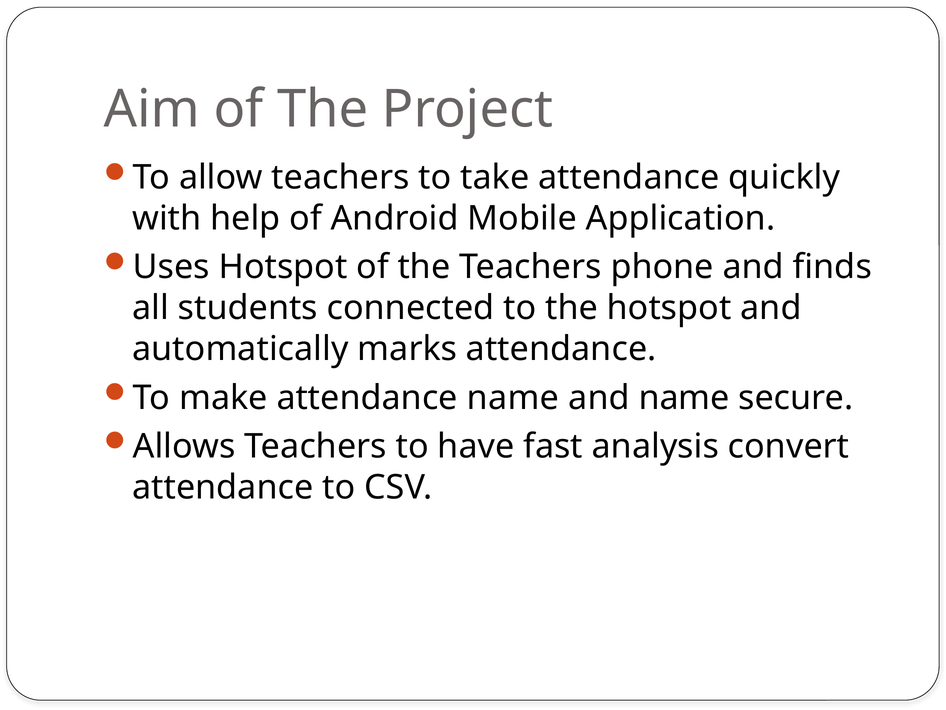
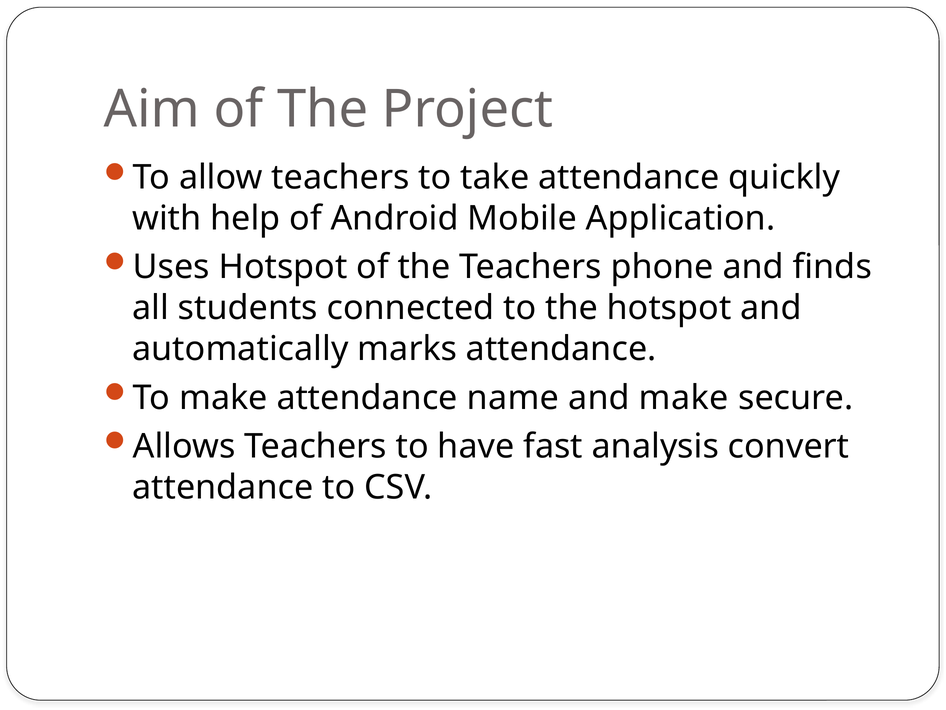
and name: name -> make (684, 397)
